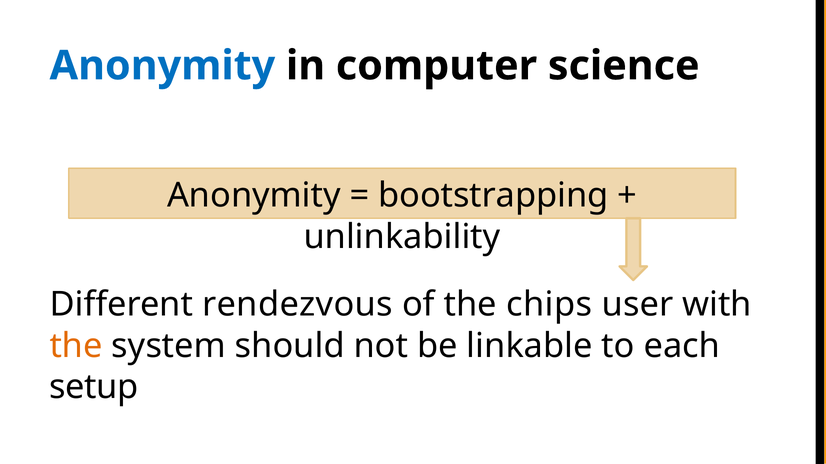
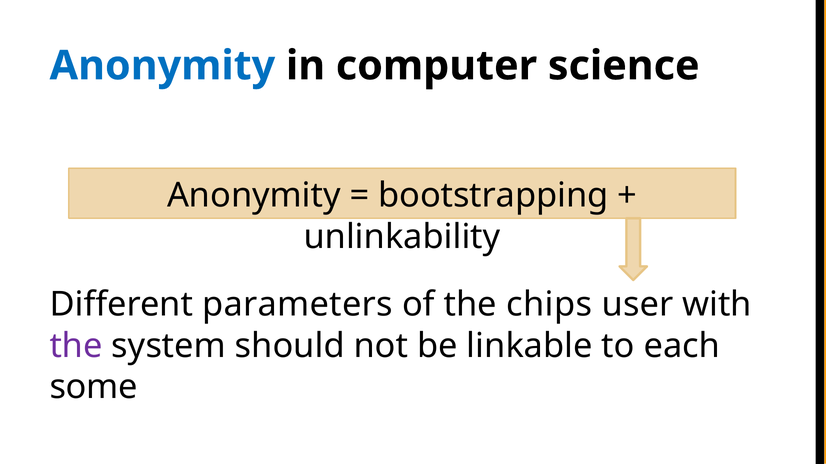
rendezvous: rendezvous -> parameters (298, 305)
the colour: orange -> purple (76, 346)
setup: setup -> some (94, 388)
